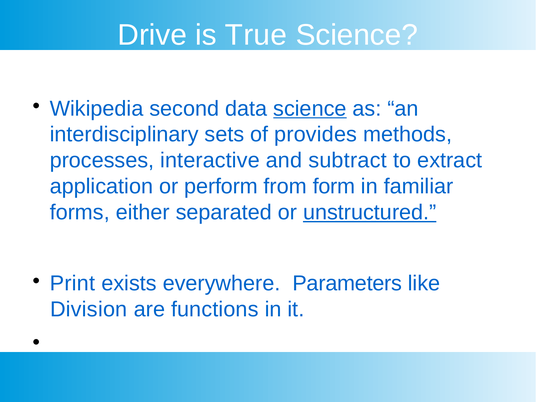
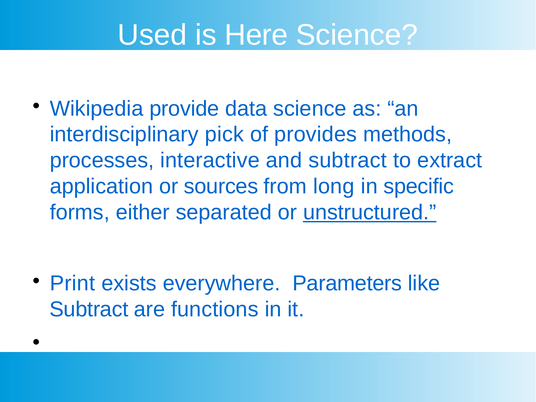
Drive: Drive -> Used (152, 35)
True: True -> Here (256, 35)
second: second -> provide (184, 109)
science underline: present -> none (310, 109)
sets: sets -> pick (224, 134)
perform: perform -> sources (221, 186)
form: form -> long (334, 186)
familiar: familiar -> specific (419, 186)
Division: Division -> Subtract (89, 309)
